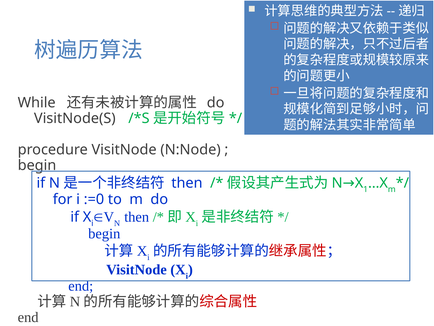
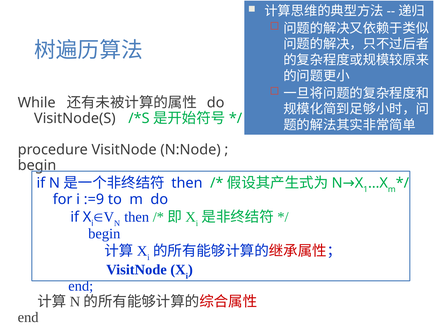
:=0: :=0 -> :=9 (94, 199)
